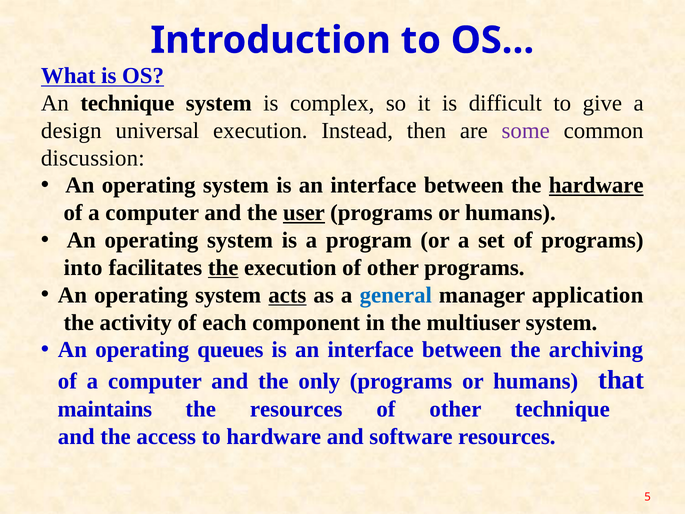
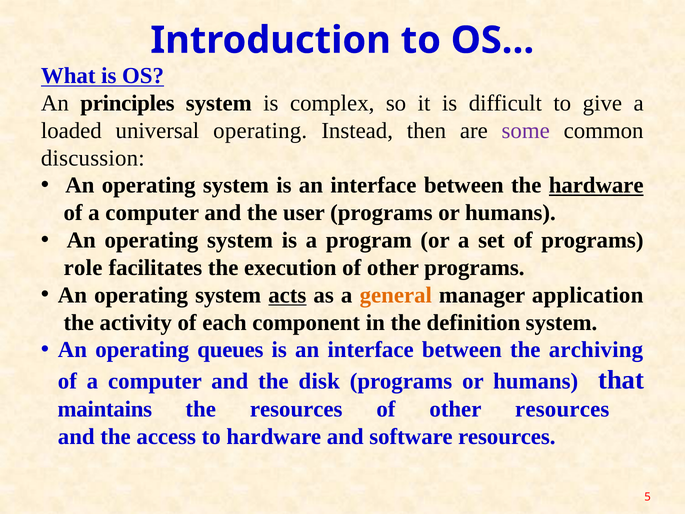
An technique: technique -> principles (127, 103)
design: design -> loaded (71, 131)
universal execution: execution -> operating (260, 131)
user underline: present -> none (304, 213)
into: into -> role (83, 268)
the underline: present -> none (223, 268)
general colour: blue -> orange (396, 295)
multiuser: multiuser -> definition (474, 322)
only: only -> disk (319, 381)
other technique: technique -> resources (562, 409)
